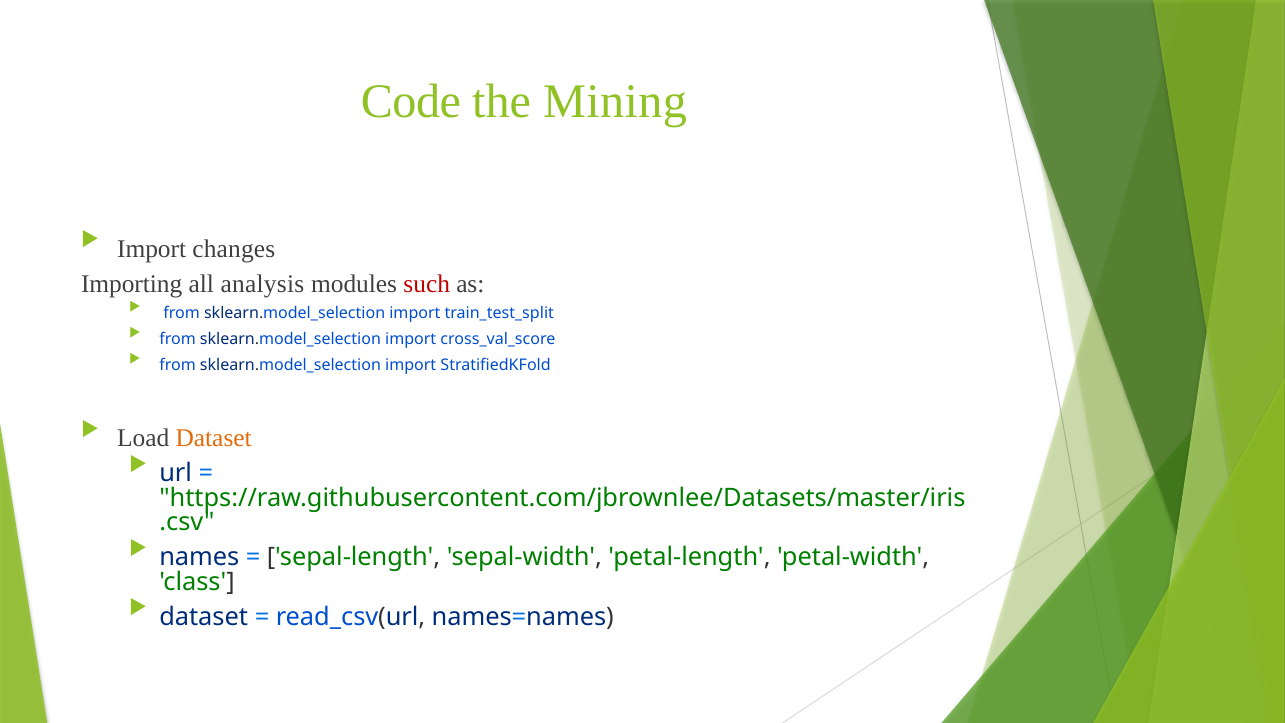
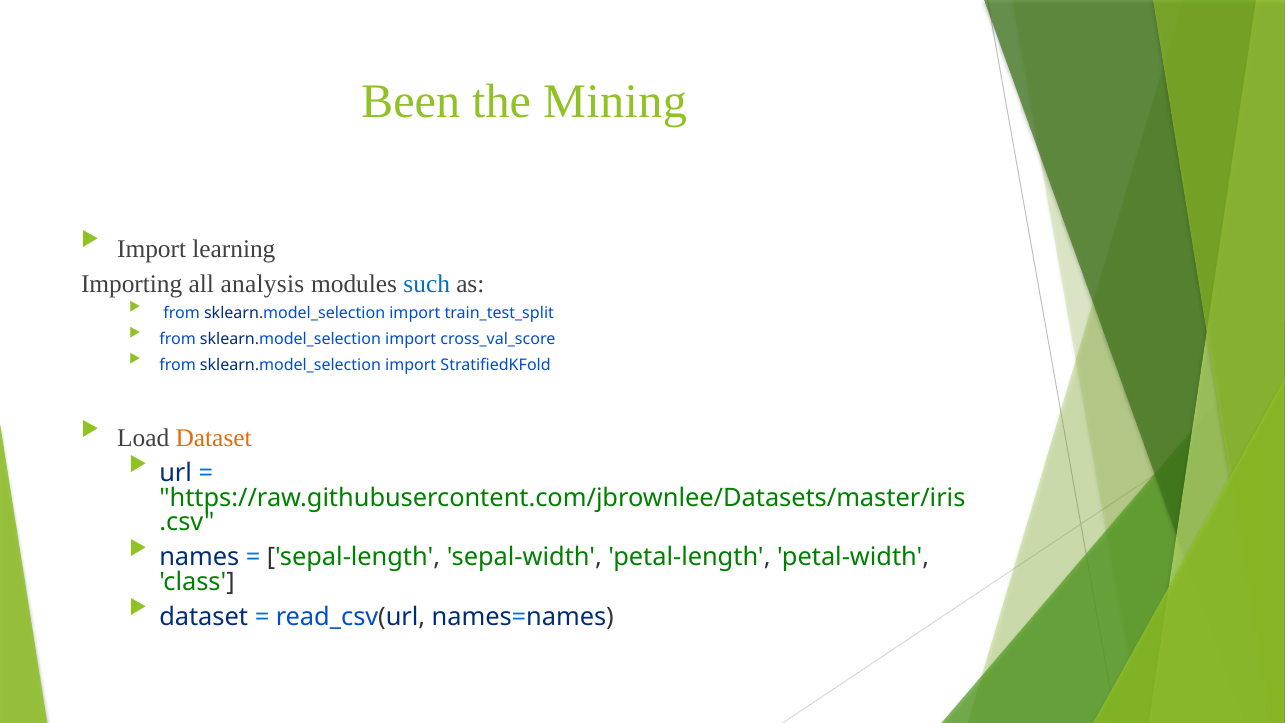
Code: Code -> Been (411, 101)
changes: changes -> learning (234, 249)
such colour: red -> blue (427, 284)
